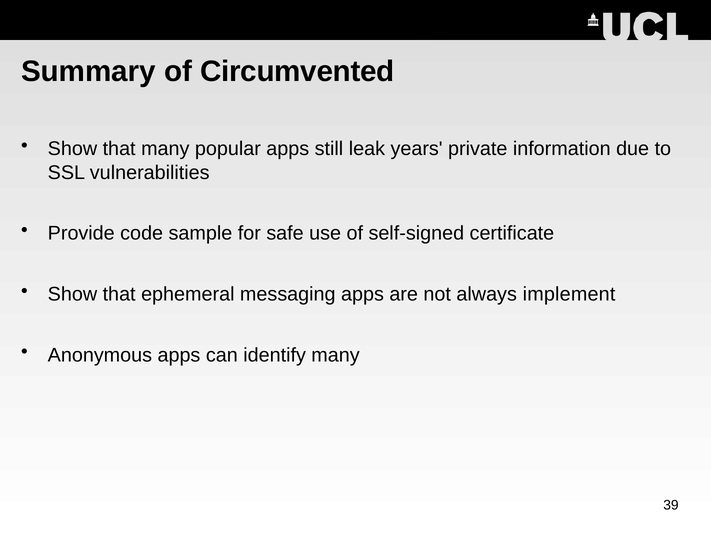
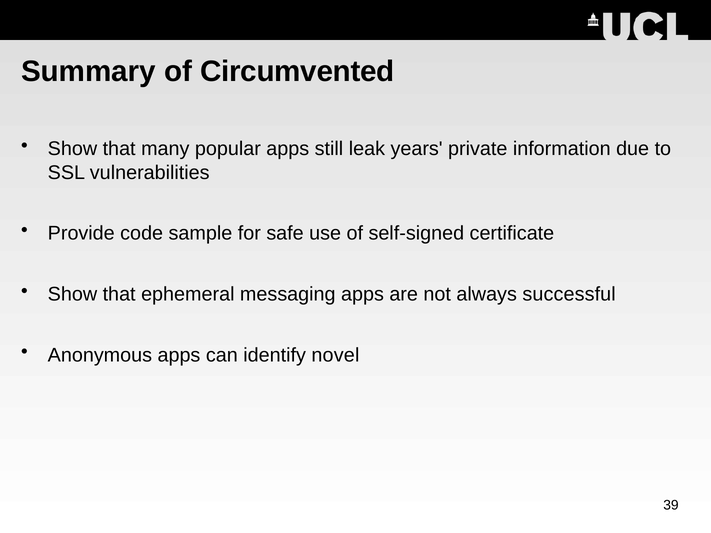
implement: implement -> successful (569, 294)
identify many: many -> novel (335, 355)
